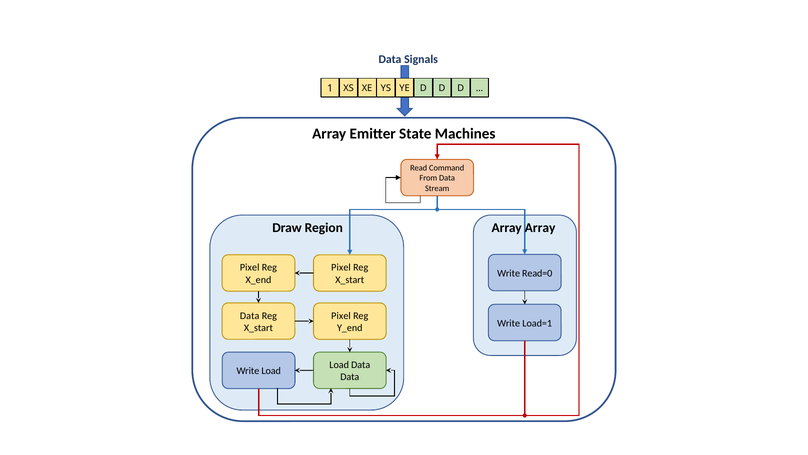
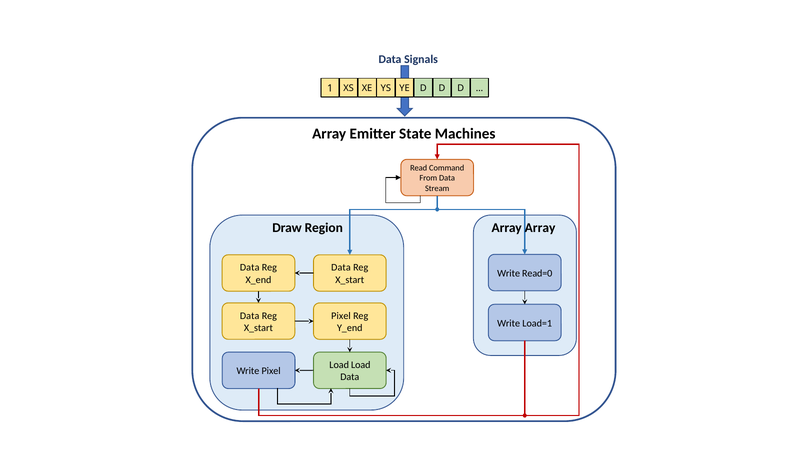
Pixel: Pixel -> Data (250, 267)
Pixel: Pixel -> Data (341, 267)
Load Data: Data -> Load (361, 365)
Write Load: Load -> Pixel (271, 371)
